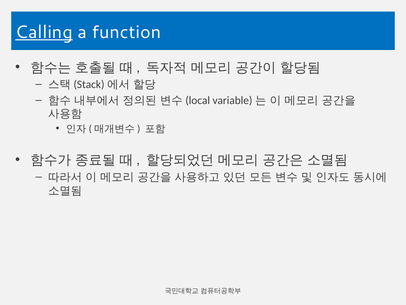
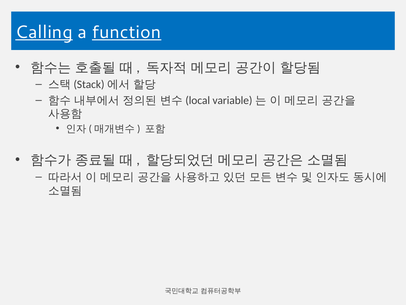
function underline: none -> present (127, 32)
